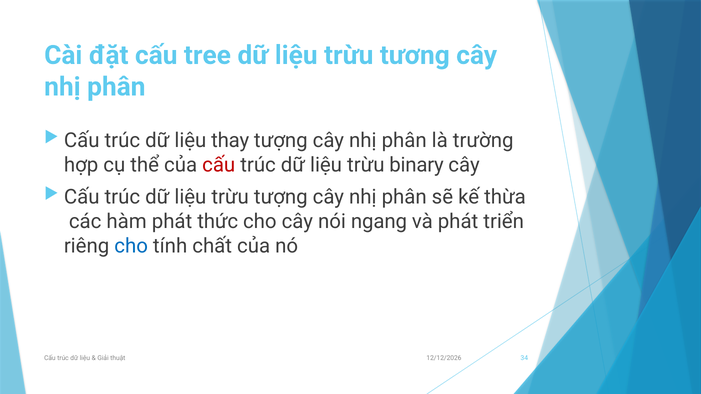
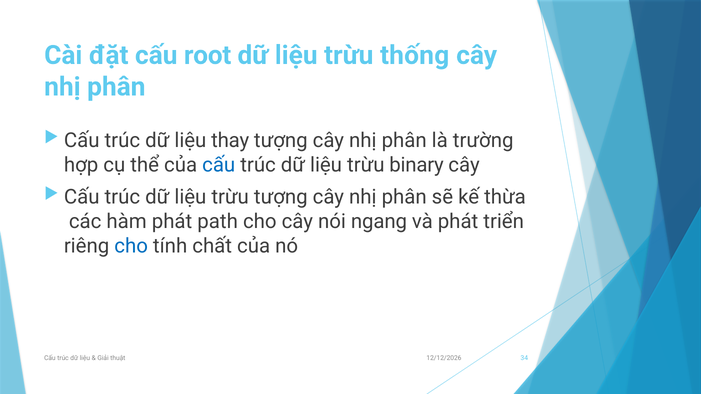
tree: tree -> root (208, 55)
tương: tương -> thống (415, 55)
cấu colour: red -> blue (219, 165)
thức: thức -> path (218, 222)
